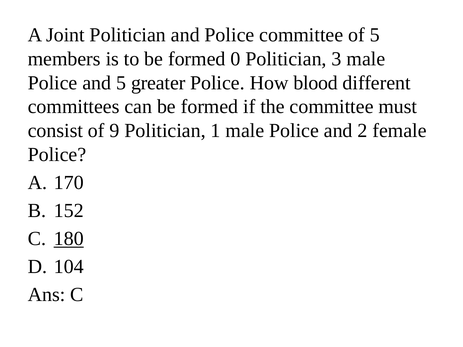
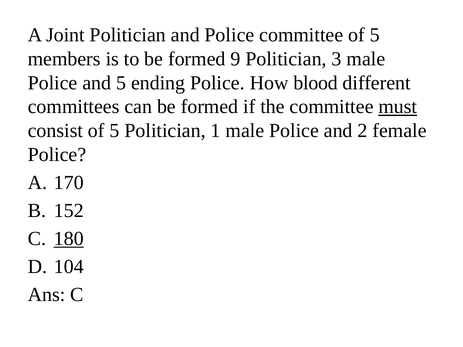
0: 0 -> 9 (235, 59)
greater: greater -> ending (158, 83)
must underline: none -> present (398, 107)
consist of 9: 9 -> 5 (115, 131)
